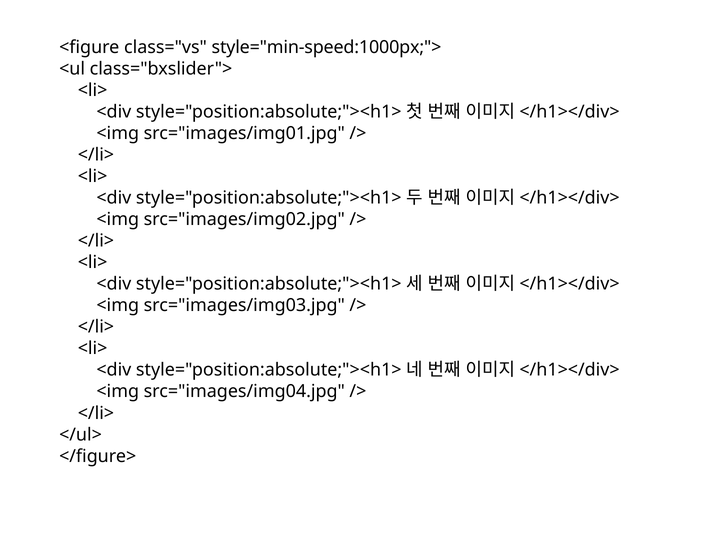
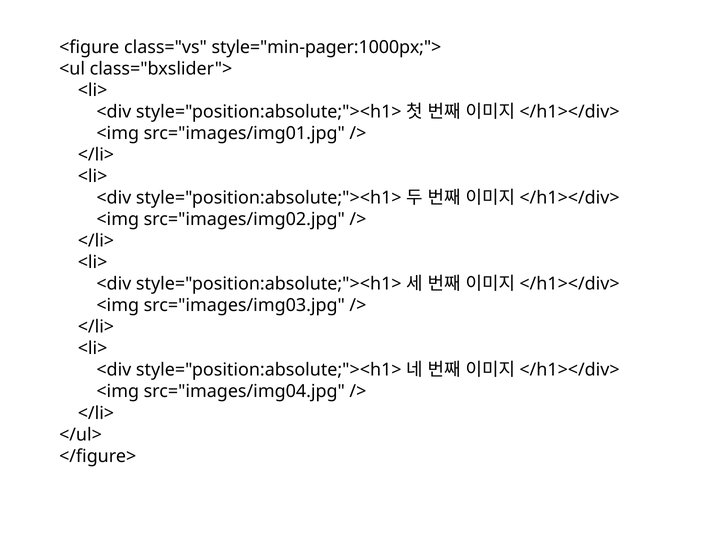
style="min-speed:1000px;">: style="min-speed:1000px;"> -> style="min-pager:1000px;"> (326, 47)
